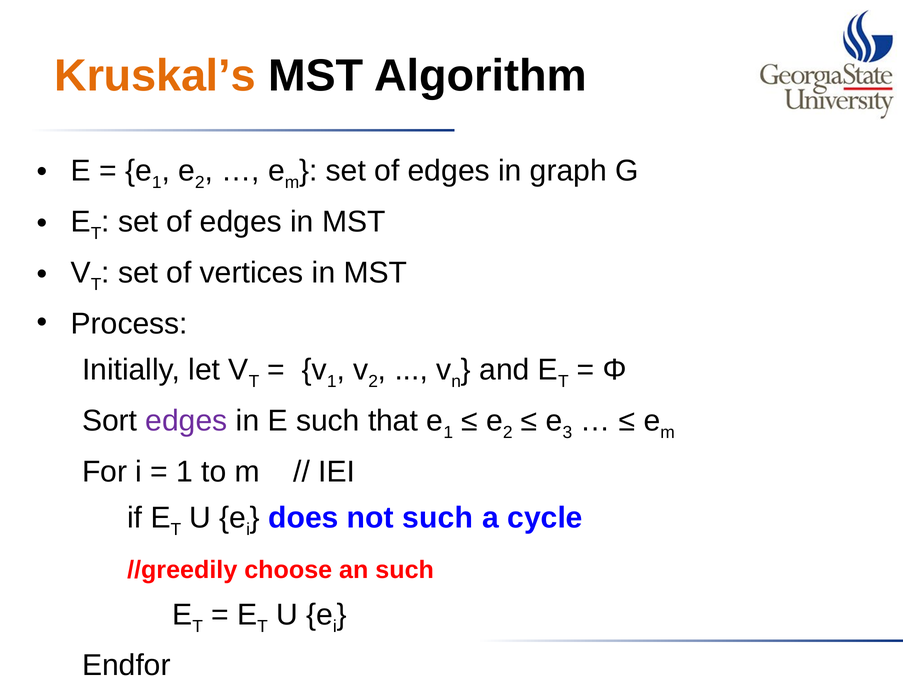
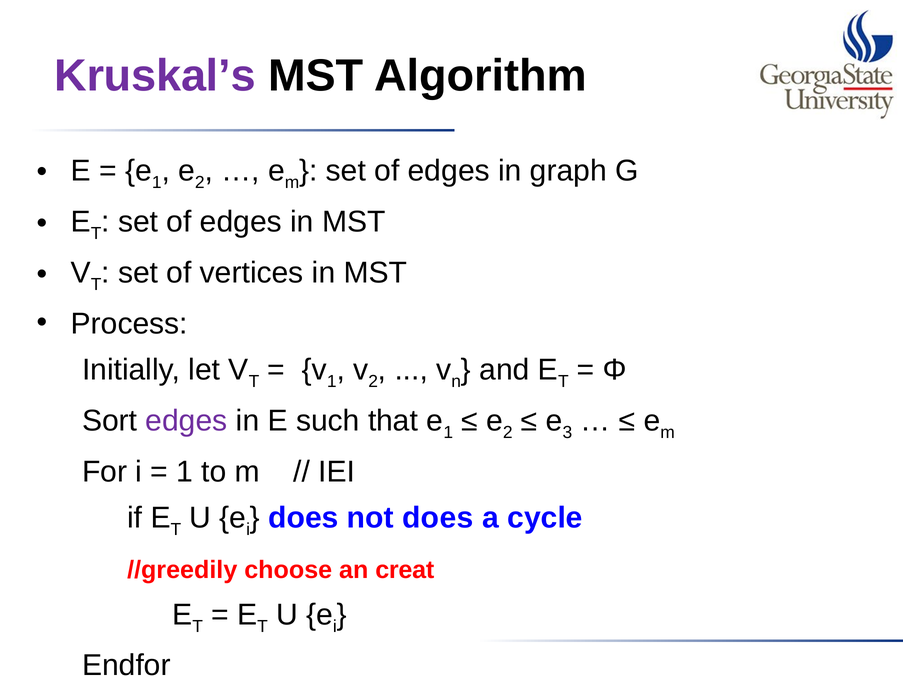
Kruskal’s colour: orange -> purple (155, 76)
not such: such -> does (438, 518)
an such: such -> creat (405, 570)
